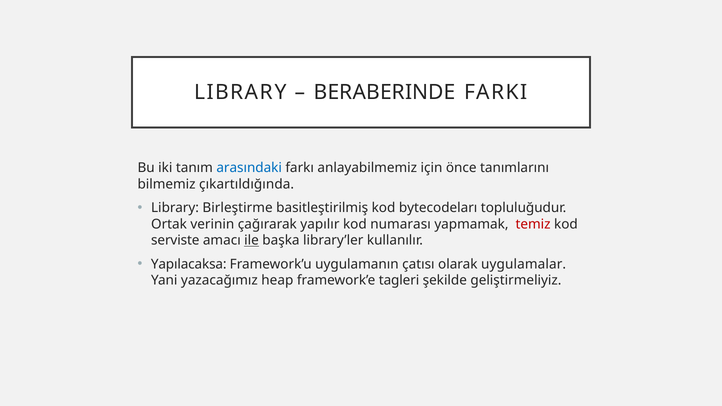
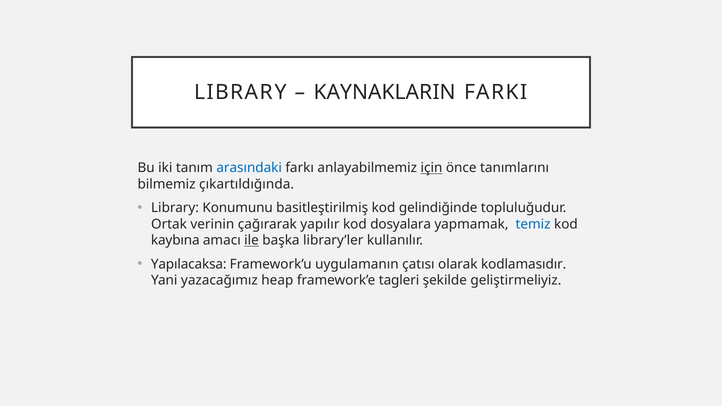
BERABERINDE: BERABERINDE -> KAYNAKLARIN (385, 92)
için underline: none -> present (431, 168)
Birleştirme: Birleştirme -> Konumunu (238, 208)
bytecodeları: bytecodeları -> gelindiğinde (438, 208)
numarası: numarası -> dosyalara (401, 224)
temiz colour: red -> blue (533, 224)
serviste: serviste -> kaybına (175, 241)
uygulamalar: uygulamalar -> kodlamasıdır (524, 264)
